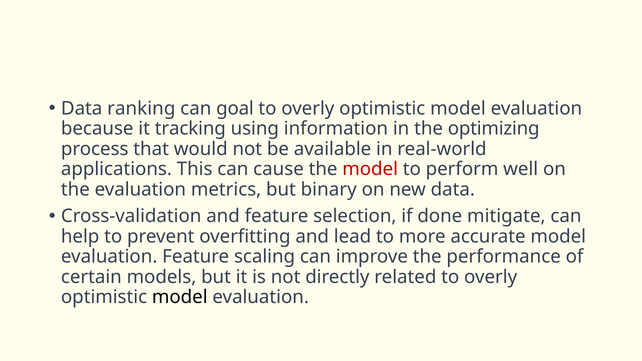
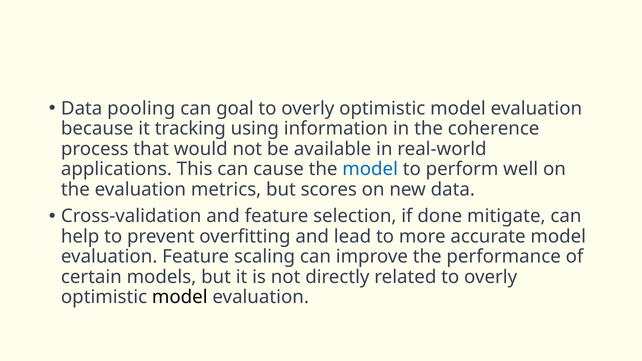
ranking: ranking -> pooling (141, 109)
optimizing: optimizing -> coherence (494, 129)
model colour: red -> blue (370, 169)
binary: binary -> scores (329, 189)
